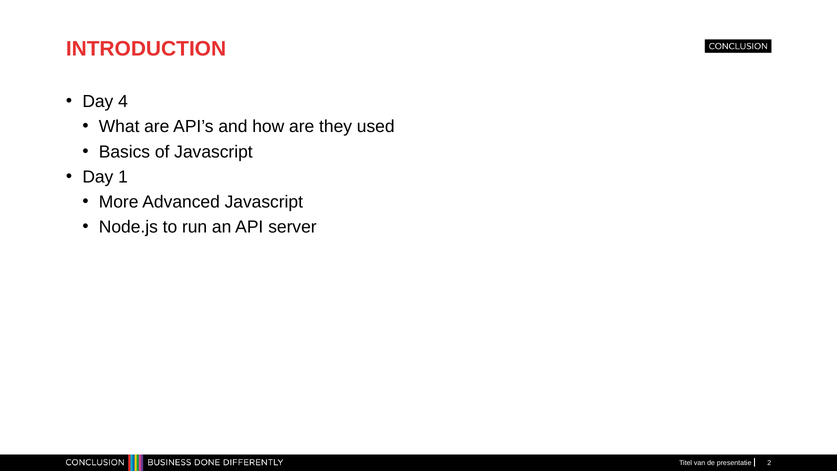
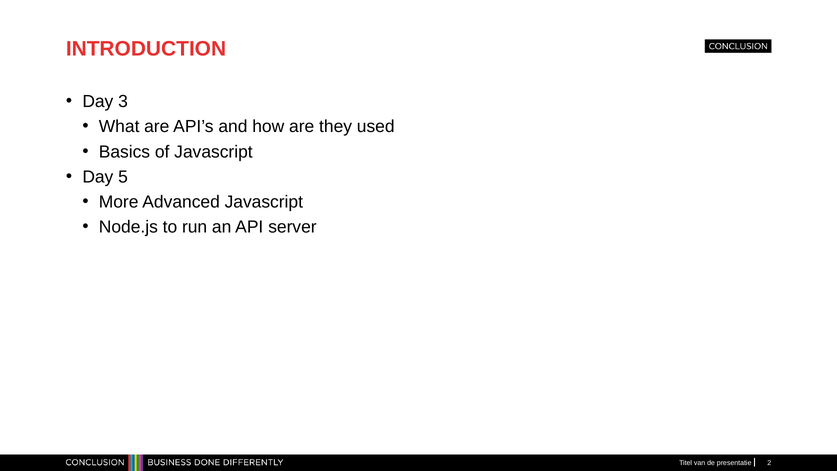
4: 4 -> 3 (123, 102)
1: 1 -> 5 (123, 177)
